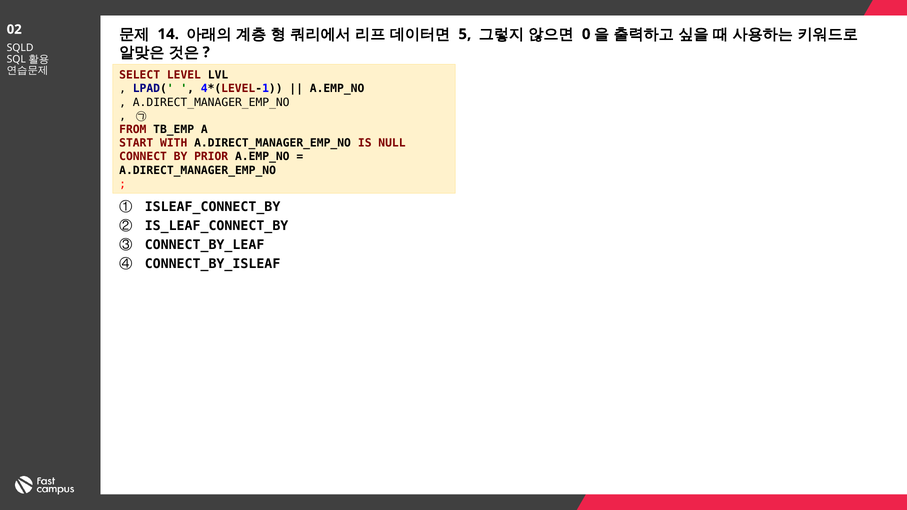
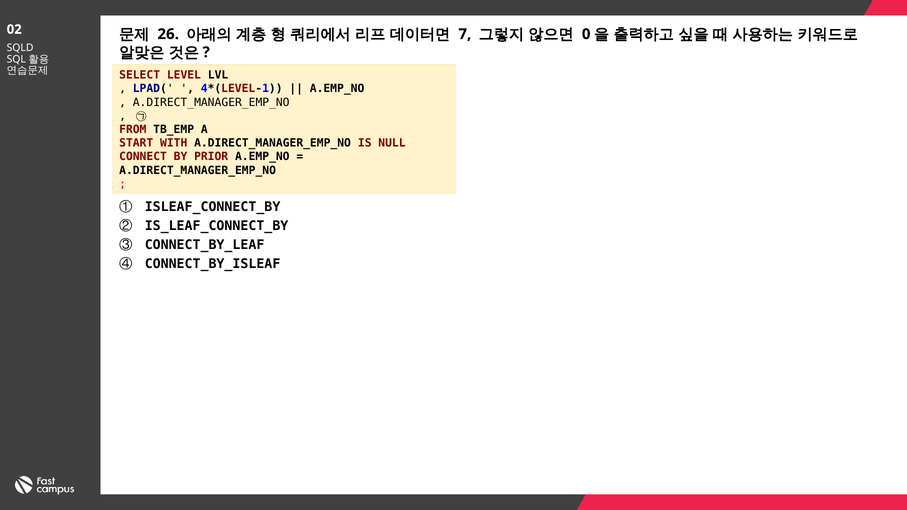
14: 14 -> 26 (168, 34)
5: 5 -> 7 (465, 34)
